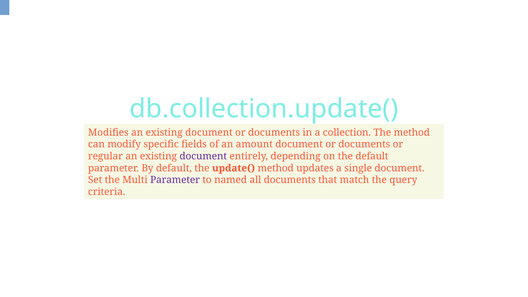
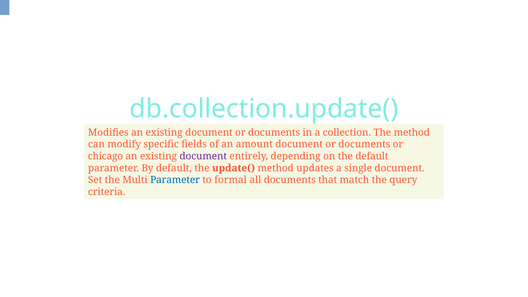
regular: regular -> chicago (105, 156)
Parameter colour: purple -> blue (175, 180)
named: named -> formal (231, 180)
